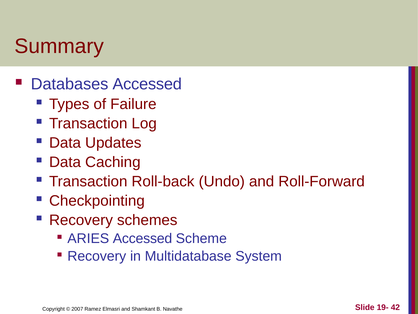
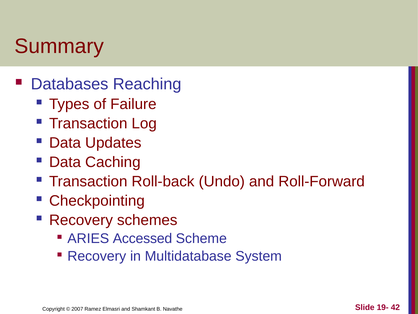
Databases Accessed: Accessed -> Reaching (147, 84)
